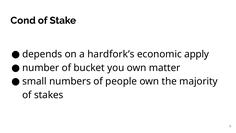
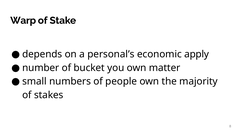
Cond: Cond -> Warp (23, 20)
hardfork’s: hardfork’s -> personal’s (111, 54)
